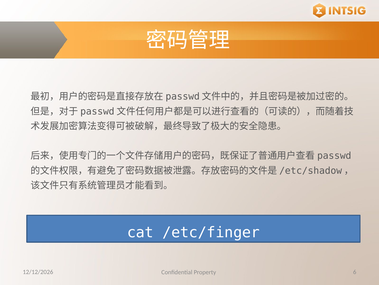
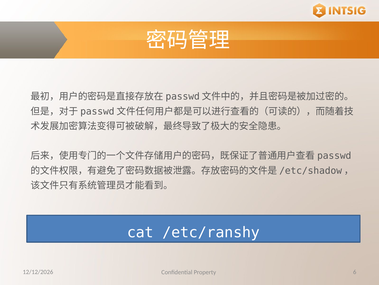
/etc/finger: /etc/finger -> /etc/ranshy (211, 232)
